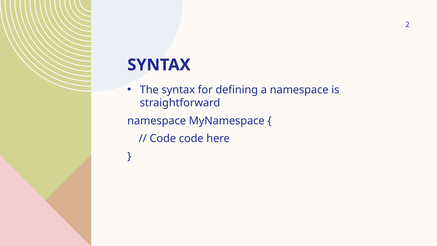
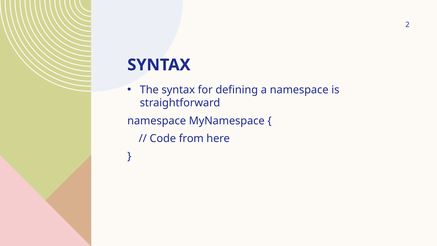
Code code: code -> from (191, 138)
